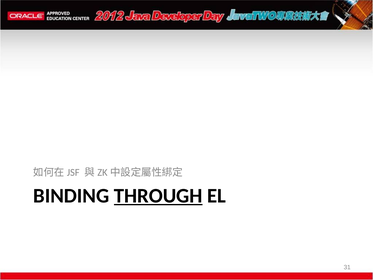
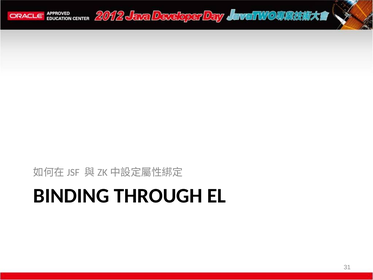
THROUGH underline: present -> none (158, 196)
